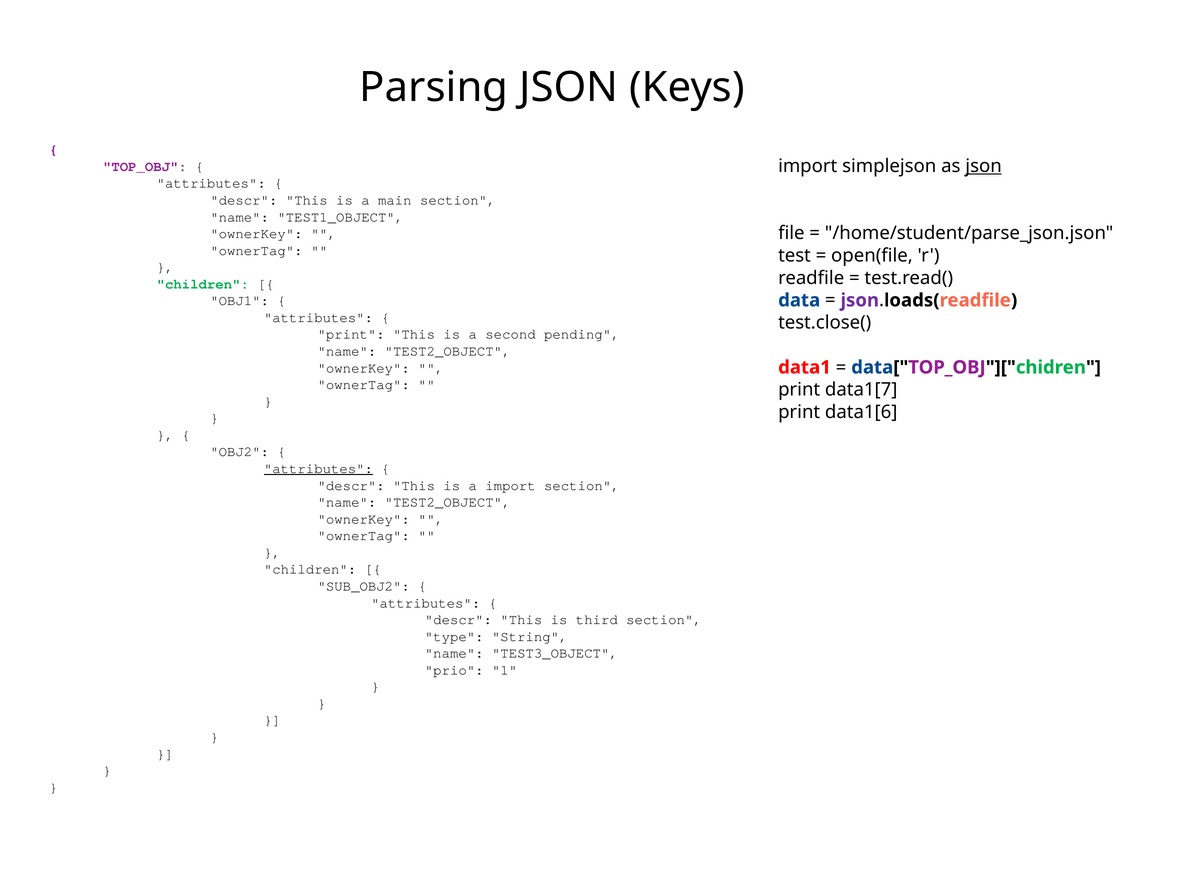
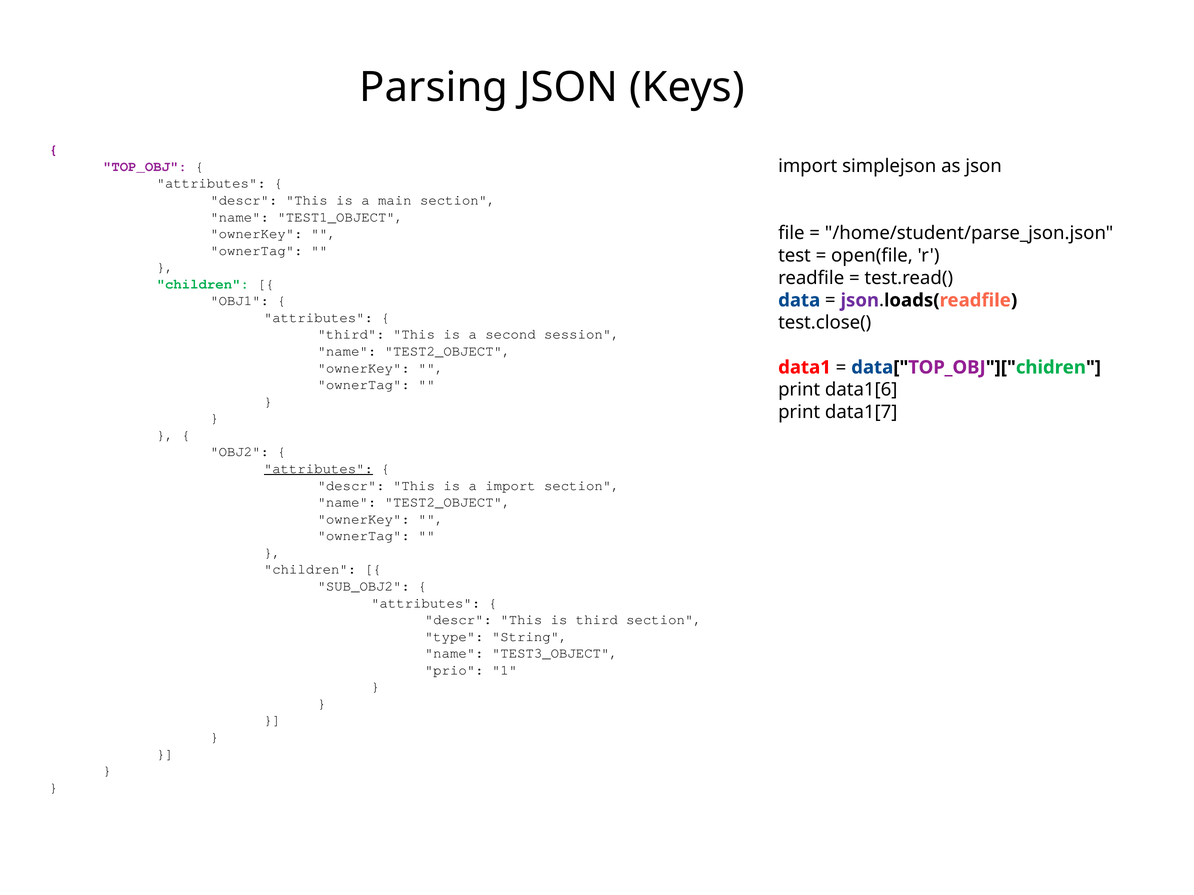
json underline: present -> none (984, 166)
print: print -> third (351, 335)
pending: pending -> session (582, 335)
data1[7: data1[7 -> data1[6 (861, 390)
data1[6: data1[6 -> data1[7 (861, 412)
